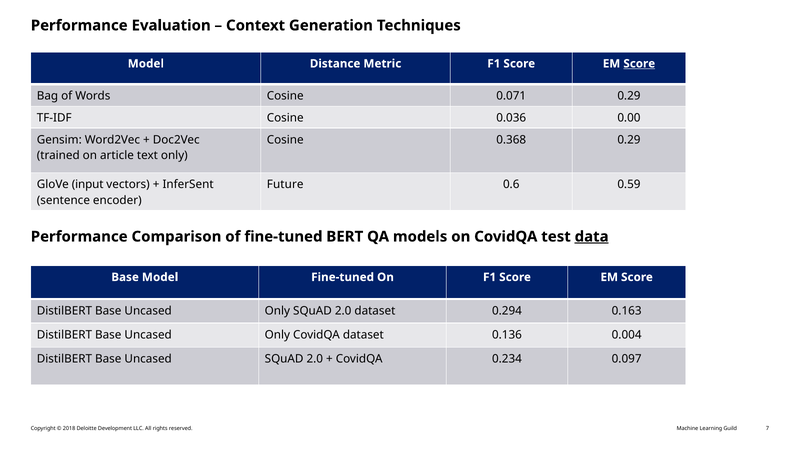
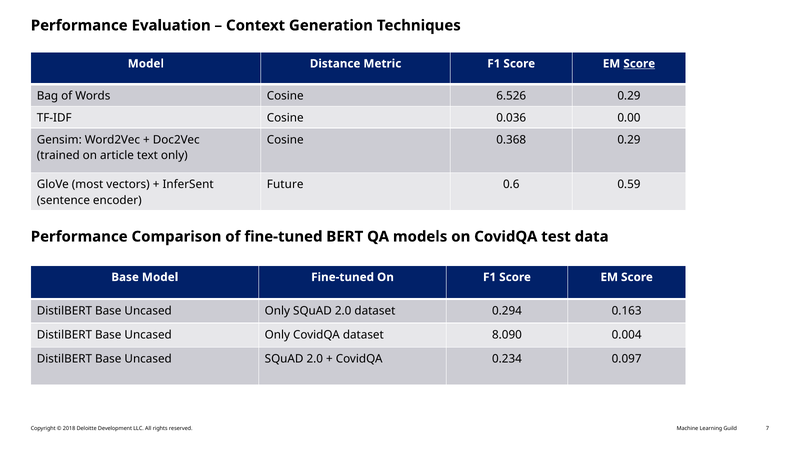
0.071: 0.071 -> 6.526 (511, 96)
input: input -> most (88, 184)
data underline: present -> none (592, 237)
0.136: 0.136 -> 8.090 (507, 335)
